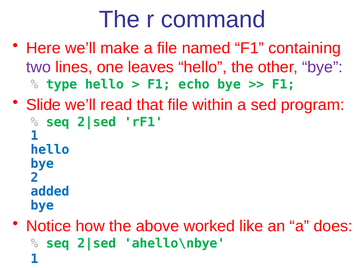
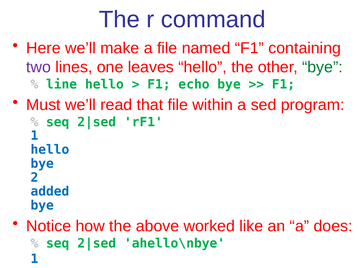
bye colour: purple -> green (322, 67)
type: type -> line (62, 84)
Slide: Slide -> Must (43, 105)
